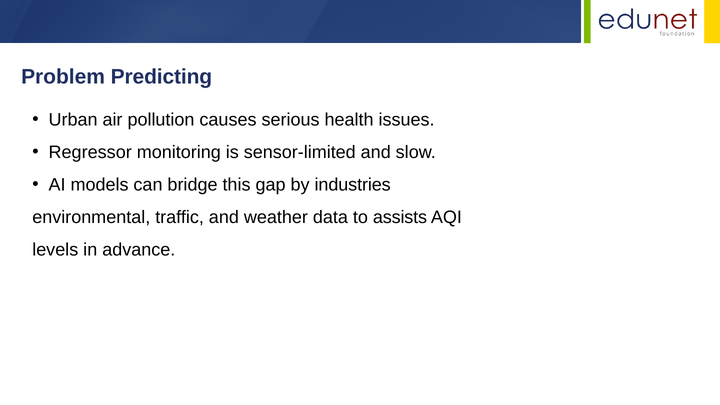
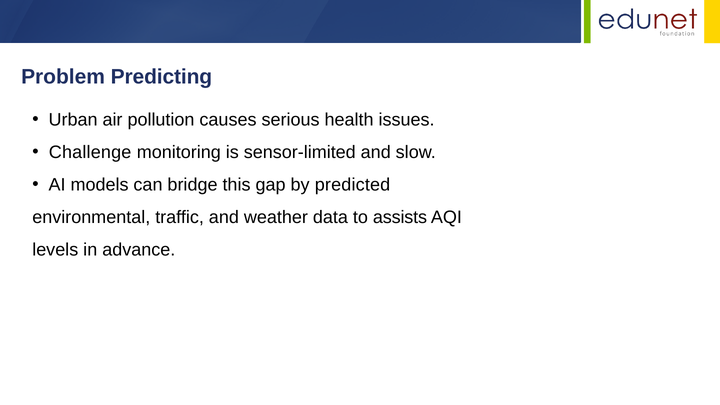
Regressor: Regressor -> Challenge (90, 152)
industries: industries -> predicted (353, 185)
